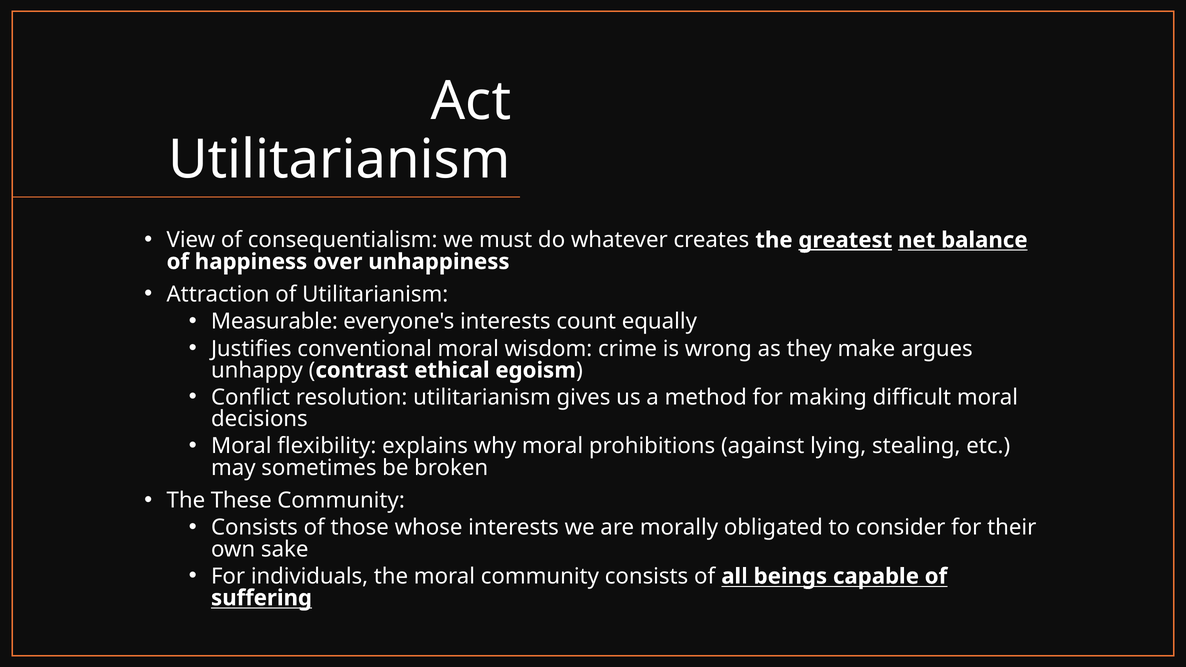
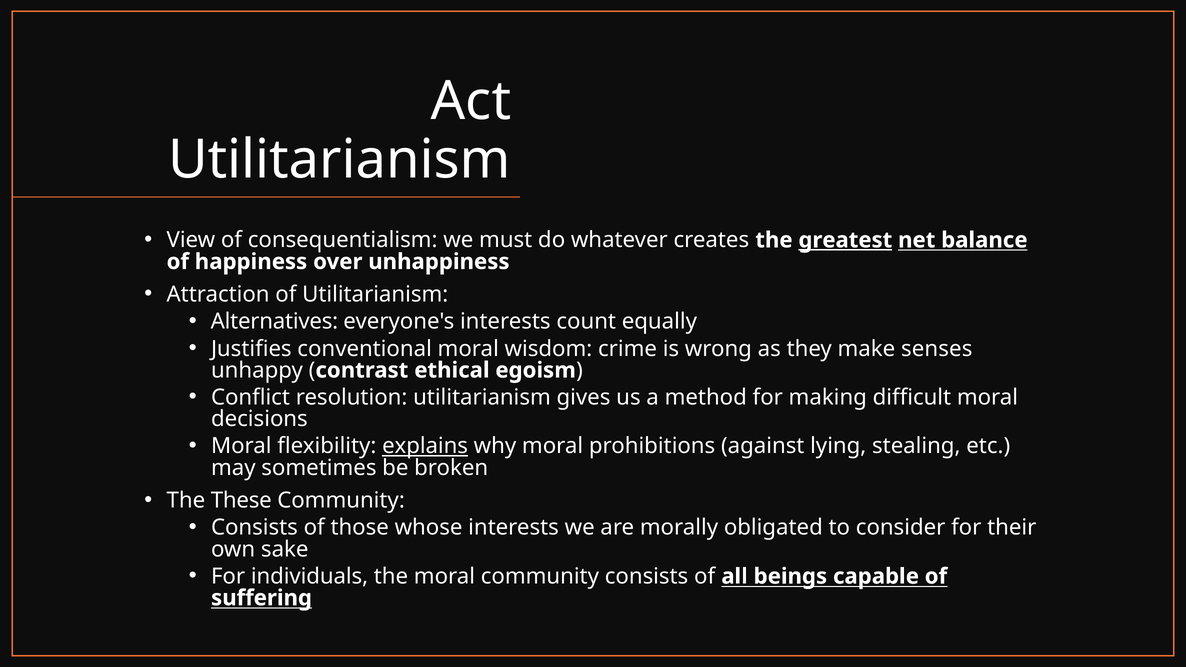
Measurable: Measurable -> Alternatives (274, 322)
argues: argues -> senses (937, 349)
explains underline: none -> present (425, 446)
